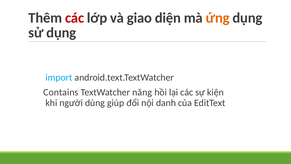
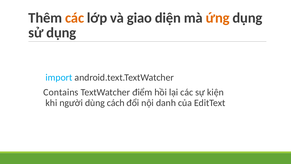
các colour: red -> orange (75, 18)
năng: năng -> điểm (142, 92)
giúp: giúp -> cách (116, 103)
